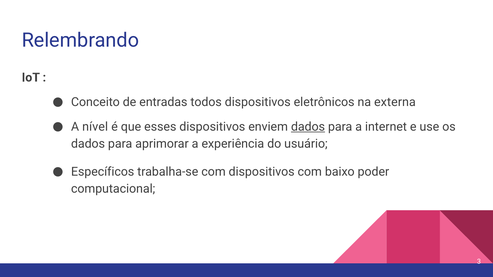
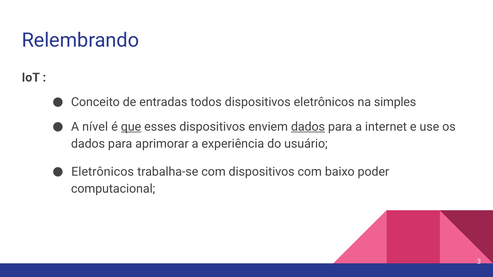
externa: externa -> simples (395, 102)
que underline: none -> present (131, 127)
Específicos: Específicos -> Eletrônicos (103, 172)
